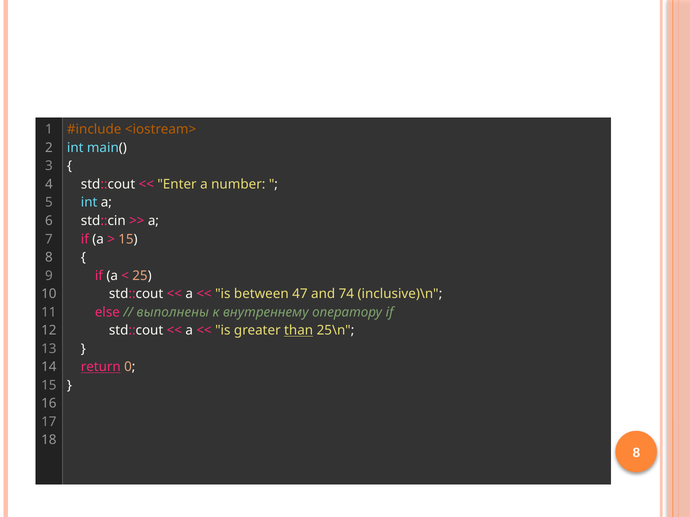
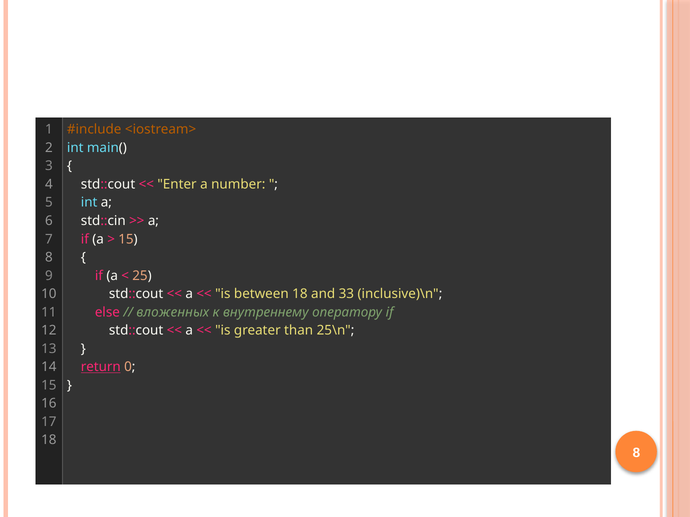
between 47: 47 -> 18 (300, 294)
74: 74 -> 33 (346, 294)
выполнены: выполнены -> вложенных (173, 312)
than underline: present -> none (299, 331)
